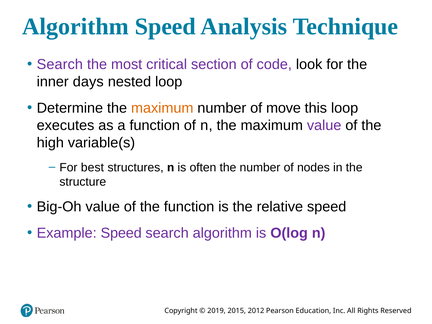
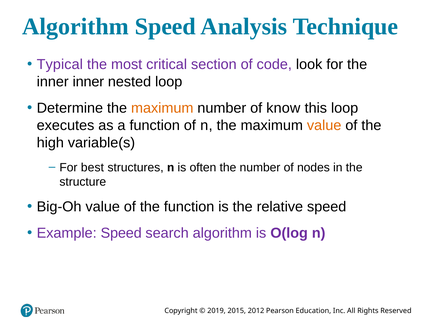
Search: Search -> Typical (60, 65)
inner days: days -> inner (88, 82)
move: move -> know (283, 108)
value colour: purple -> orange (324, 125)
